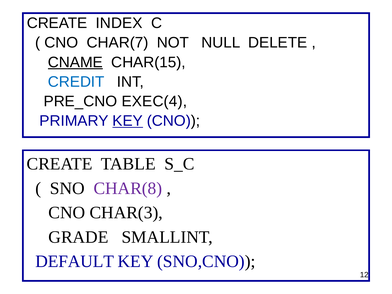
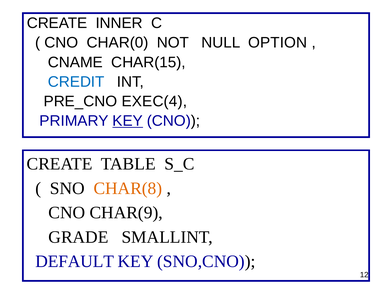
INDEX: INDEX -> INNER (119, 23)
CHAR(7: CHAR(7 -> CHAR(0 (118, 43)
DELETE: DELETE -> OPTION (278, 43)
CNAME underline: present -> none (75, 62)
CHAR(8 colour: purple -> orange (128, 188)
CHAR(3: CHAR(3 -> CHAR(9 (126, 213)
